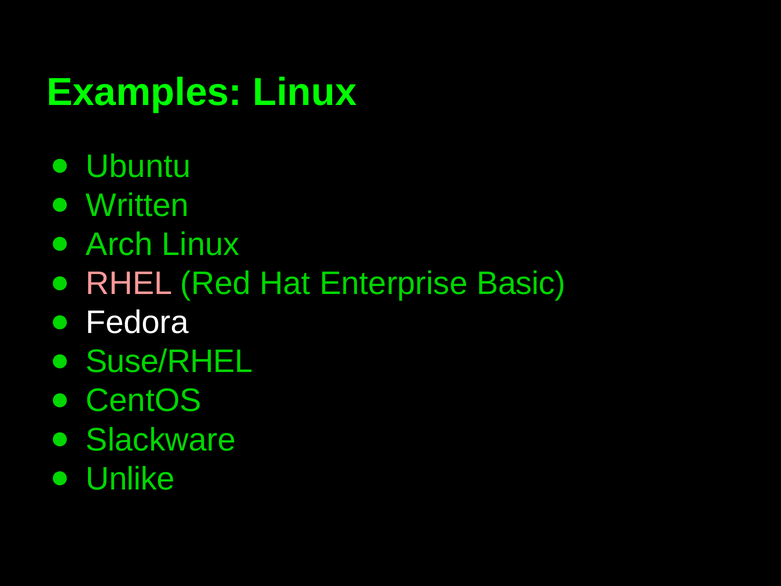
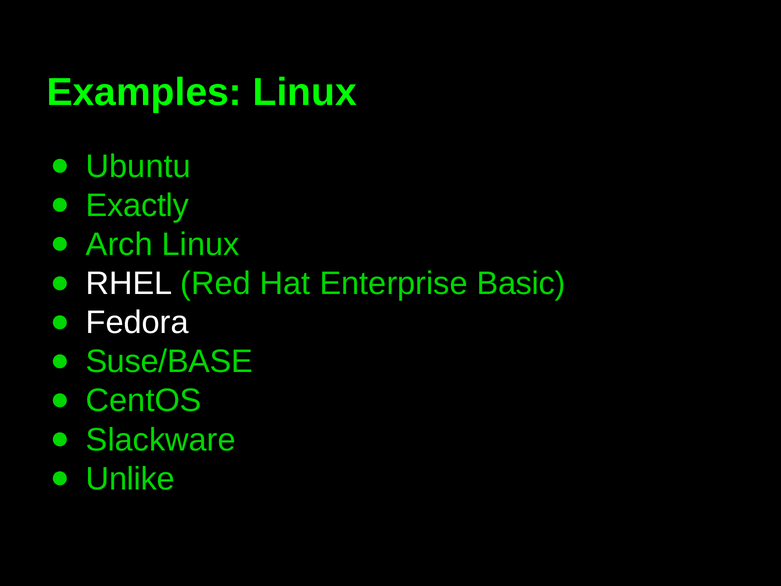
Written: Written -> Exactly (138, 205)
RHEL colour: pink -> white (129, 283)
Suse/RHEL: Suse/RHEL -> Suse/BASE (169, 362)
